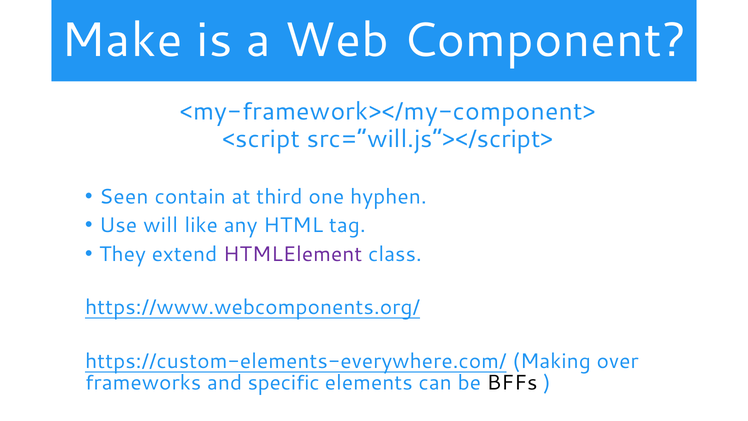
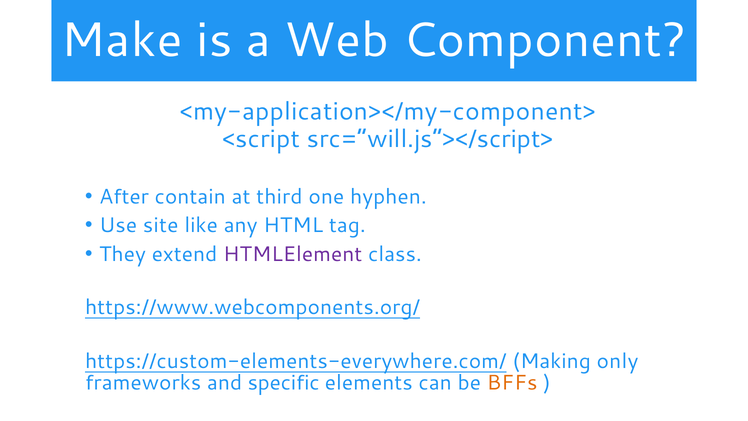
<my-framework></my-component>: <my-framework></my-component> -> <my-application></my-component> (388, 111)
Seen: Seen -> After (124, 197)
will: will -> site (161, 225)
over: over -> only (618, 361)
BFFs colour: black -> orange (512, 382)
